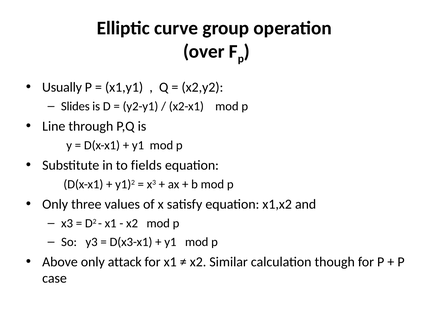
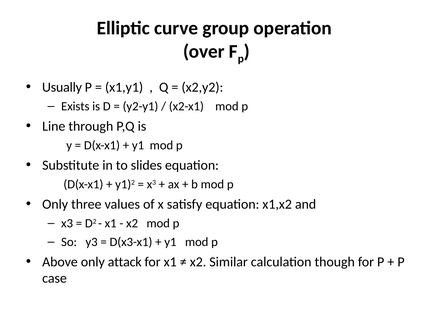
Slides: Slides -> Exists (75, 106)
fields: fields -> slides (146, 165)
